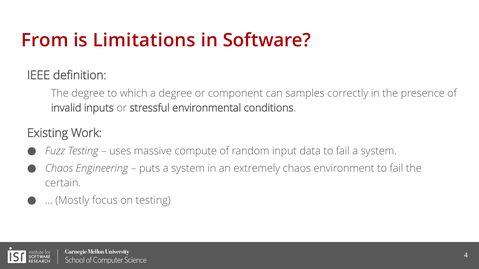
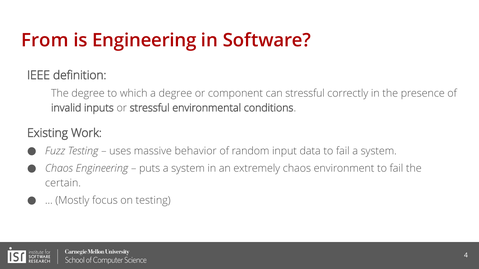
is Limitations: Limitations -> Engineering (144, 41)
can samples: samples -> stressful (305, 93)
compute: compute -> behavior (196, 151)
